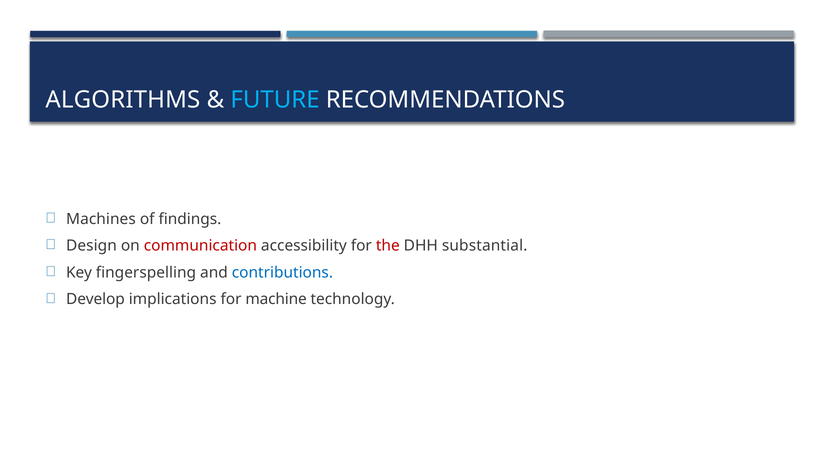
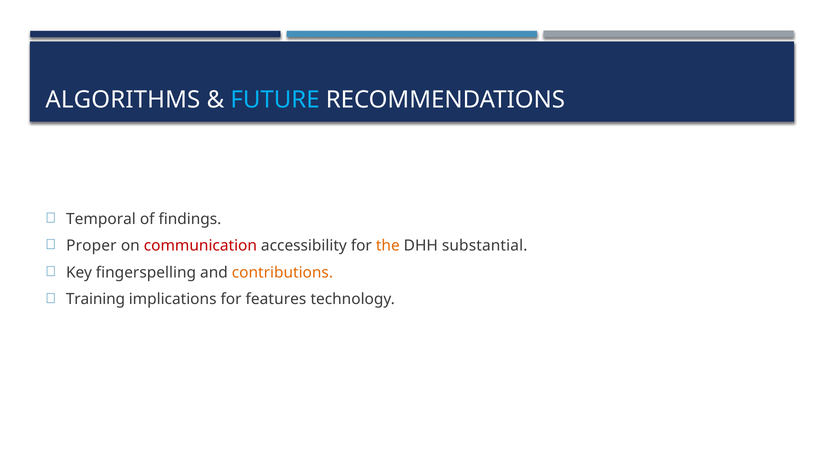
Machines: Machines -> Temporal (101, 219)
Design: Design -> Proper (91, 246)
the colour: red -> orange (388, 246)
contributions colour: blue -> orange (282, 273)
Develop: Develop -> Training (95, 300)
machine: machine -> features (276, 300)
